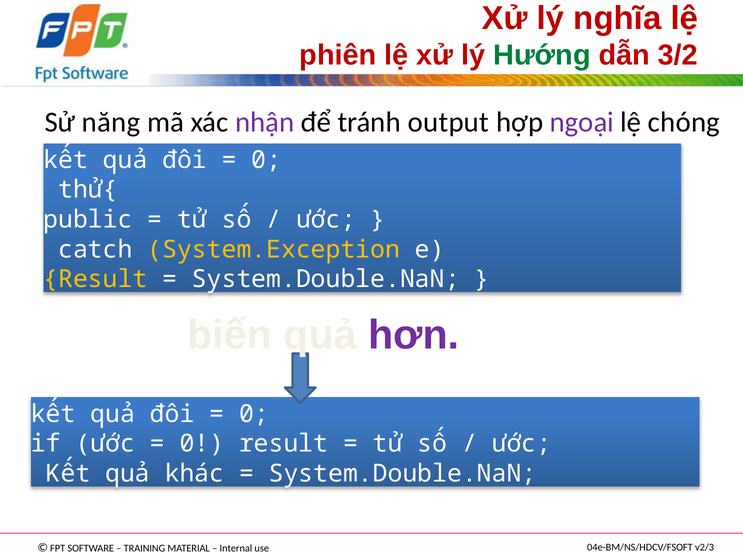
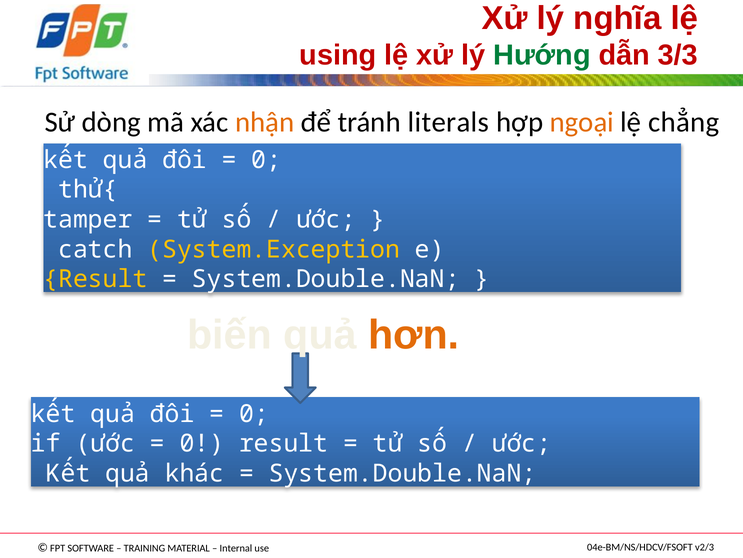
phiên: phiên -> using (338, 55)
3/2: 3/2 -> 3/3 (678, 55)
năng: năng -> dòng (111, 122)
nhận colour: purple -> orange (265, 122)
output: output -> literals (448, 122)
ngoại colour: purple -> orange (582, 122)
chóng: chóng -> chẳng (684, 122)
public: public -> tamper (88, 219)
hơn colour: purple -> orange (414, 335)
